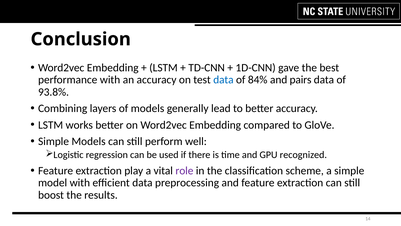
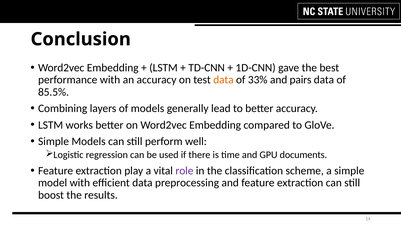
data colour: blue -> orange (223, 80)
84%: 84% -> 33% (258, 80)
93.8%: 93.8% -> 85.5% (54, 92)
recognized: recognized -> documents (303, 155)
